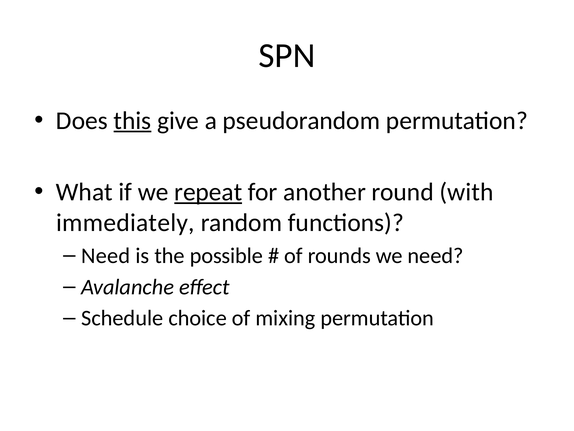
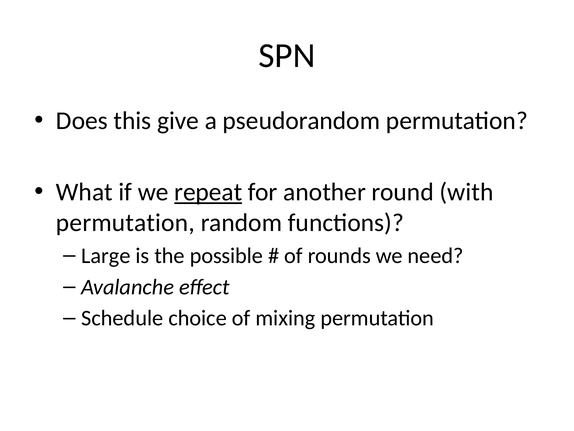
this underline: present -> none (132, 120)
immediately: immediately -> permutation (125, 223)
Need: Need -> Large (106, 255)
